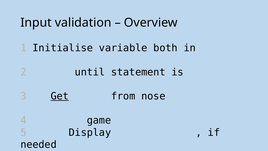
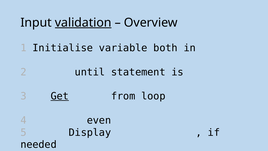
validation underline: none -> present (83, 23)
nose: nose -> loop (153, 96)
game: game -> even (99, 120)
